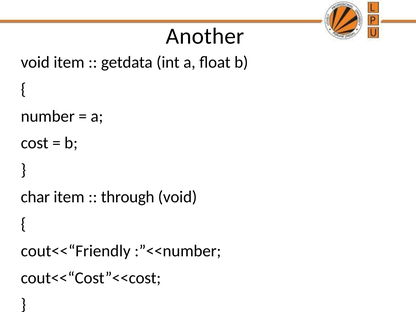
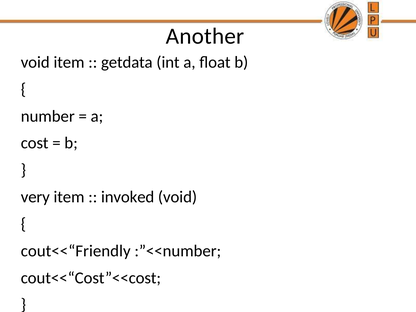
char: char -> very (35, 197)
through: through -> invoked (128, 197)
